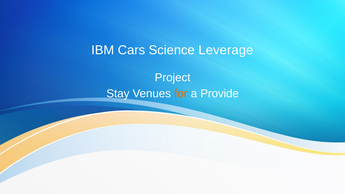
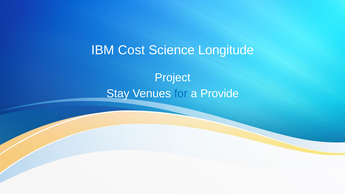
Cars: Cars -> Cost (131, 50)
Leverage: Leverage -> Longitude (226, 50)
for colour: orange -> blue (181, 94)
